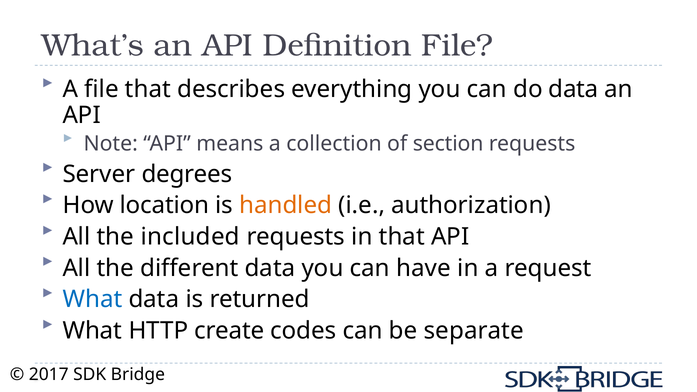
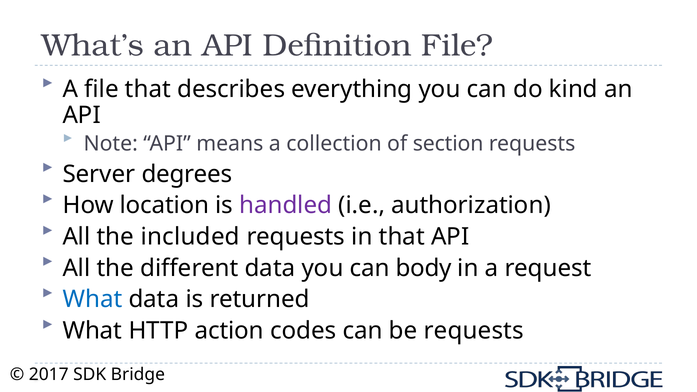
do data: data -> kind (573, 89)
handled colour: orange -> purple (286, 205)
have: have -> body (424, 268)
create: create -> action (229, 331)
be separate: separate -> requests (474, 331)
